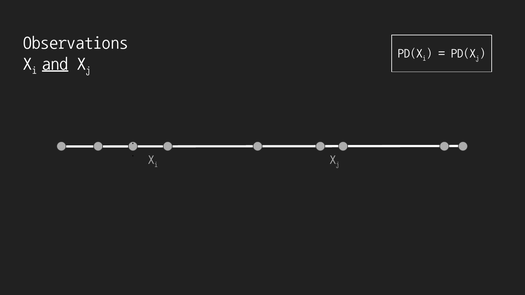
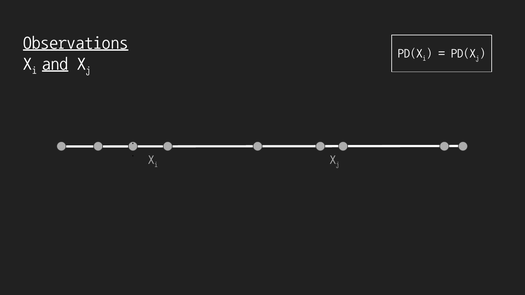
Observations underline: none -> present (76, 43)
